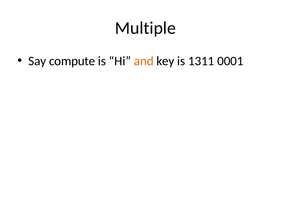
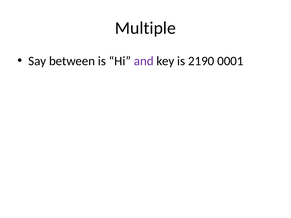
compute: compute -> between (72, 61)
and colour: orange -> purple (144, 61)
1311: 1311 -> 2190 (201, 61)
